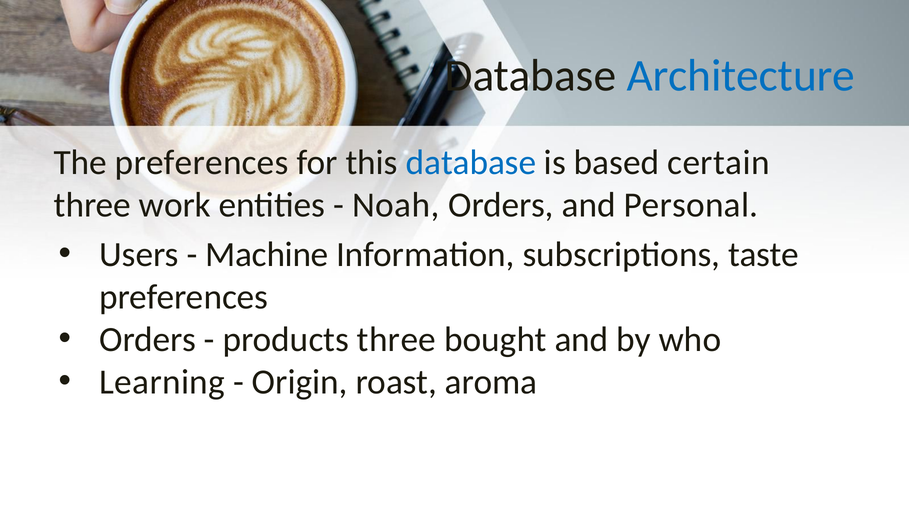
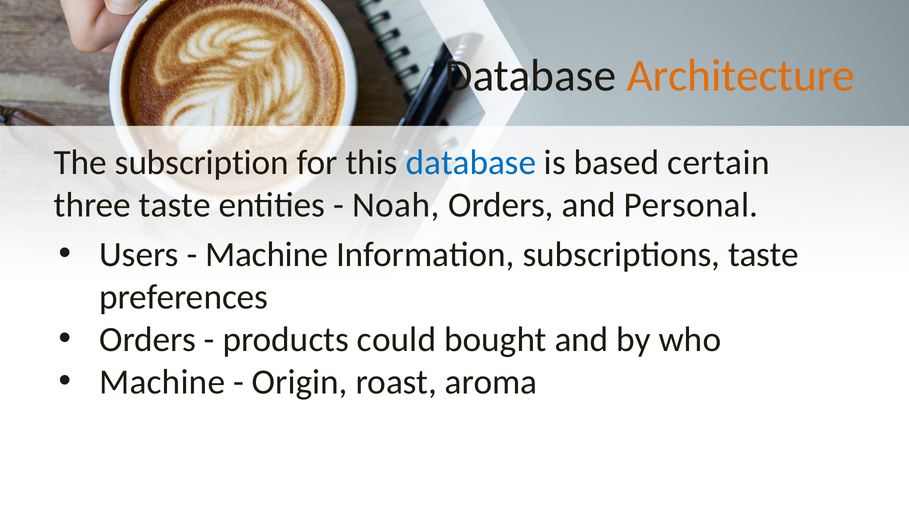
Architecture colour: blue -> orange (741, 75)
The preferences: preferences -> subscription (202, 162)
three work: work -> taste (175, 205)
products three: three -> could (397, 339)
Learning: Learning -> Machine (162, 382)
